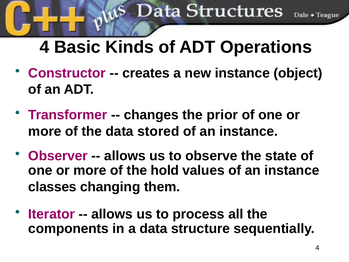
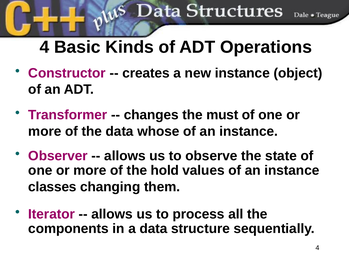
prior: prior -> must (222, 115)
stored: stored -> whose (158, 131)
